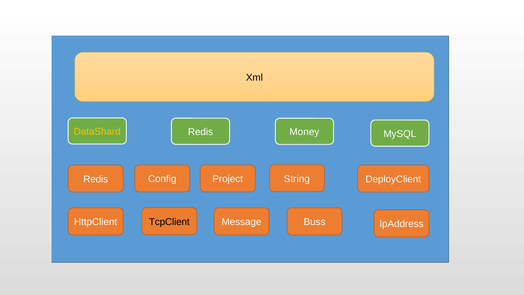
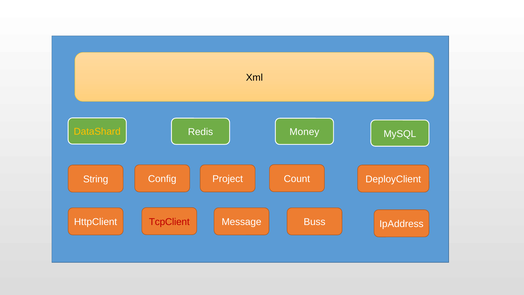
Redis: Redis -> String (96, 179)
String: String -> Count (297, 179)
TcpClient colour: black -> red (169, 222)
